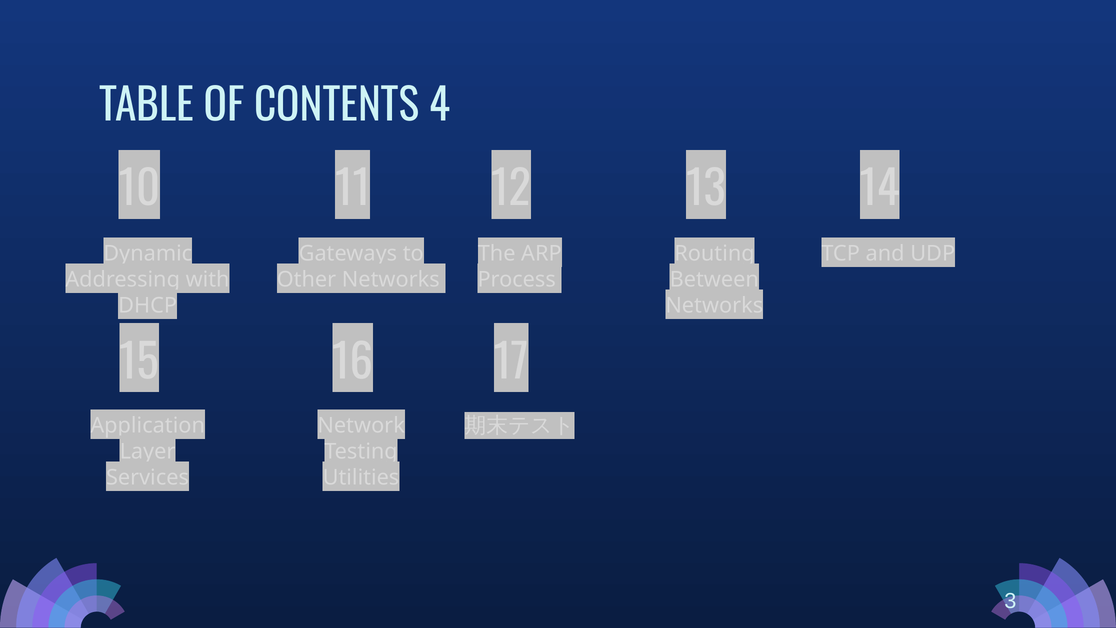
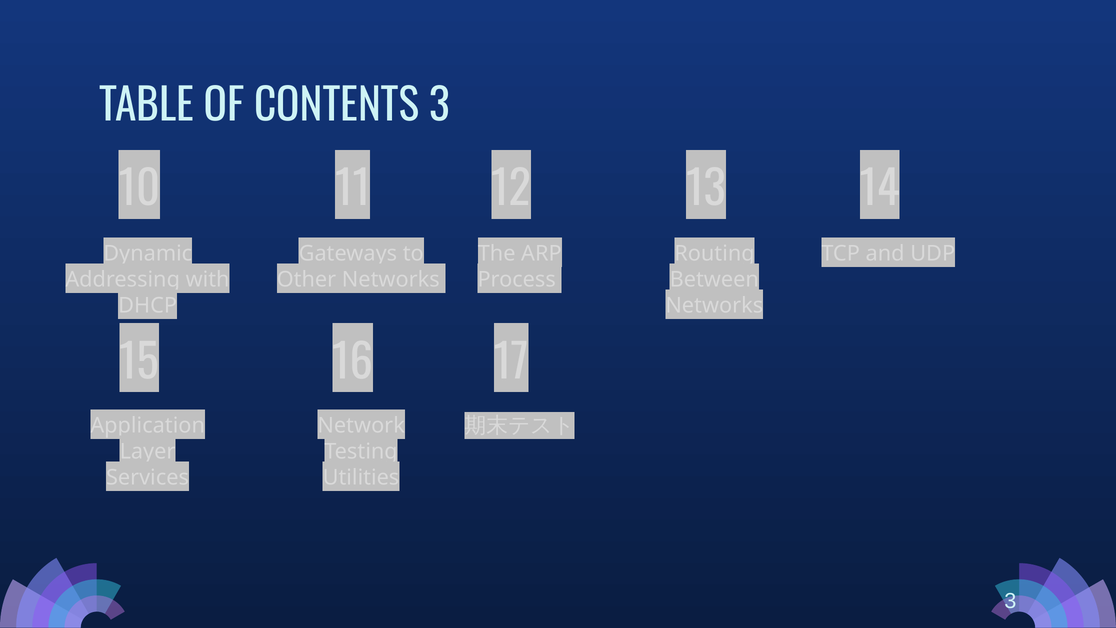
CONTENTS 4: 4 -> 3 (440, 106)
